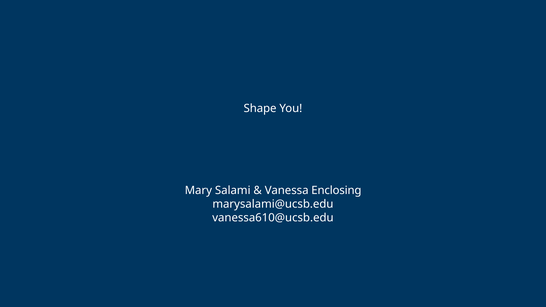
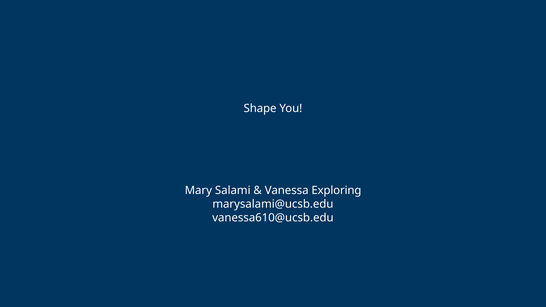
Enclosing: Enclosing -> Exploring (336, 190)
